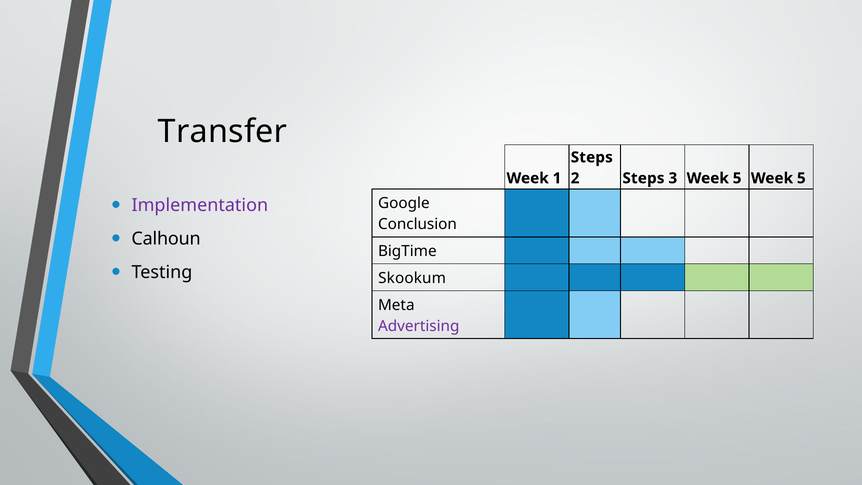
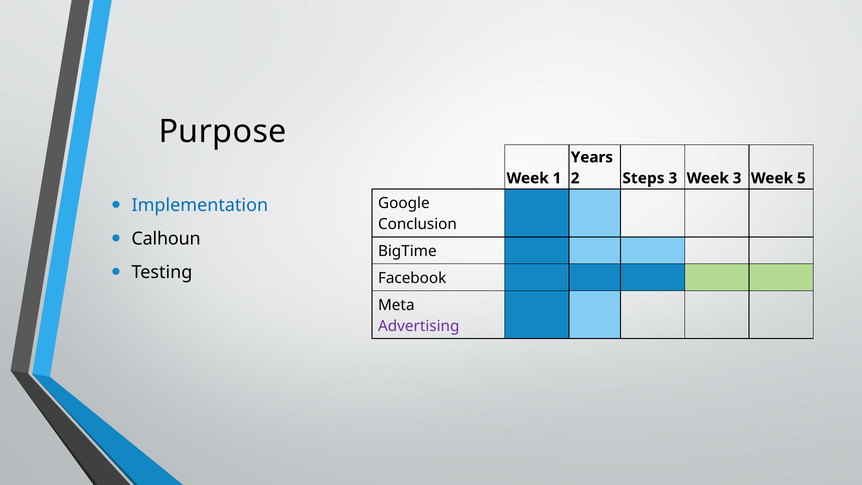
Transfer: Transfer -> Purpose (223, 132)
Steps: Steps -> Years (592, 157)
3 Week 5: 5 -> 3 (737, 178)
Implementation colour: purple -> blue (200, 205)
Skookum: Skookum -> Facebook (412, 278)
